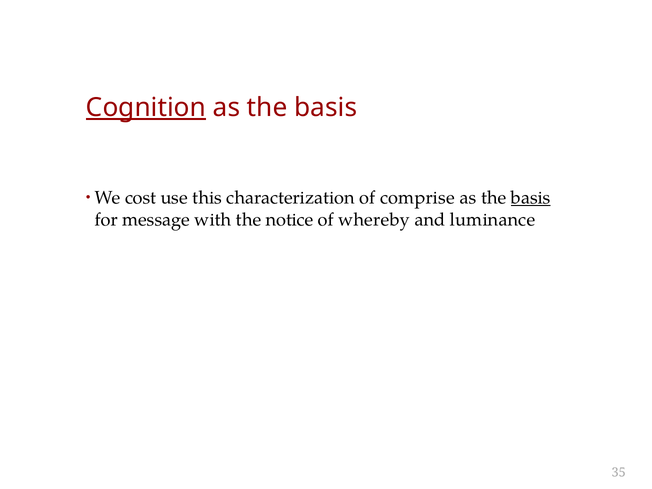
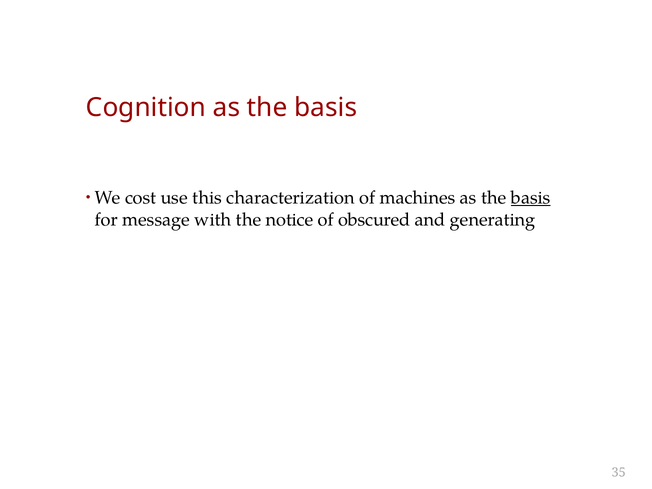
Cognition underline: present -> none (146, 108)
comprise: comprise -> machines (418, 198)
whereby: whereby -> obscured (374, 220)
luminance: luminance -> generating (493, 220)
